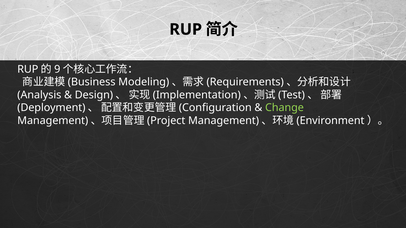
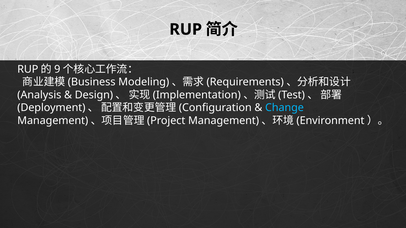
Change colour: light green -> light blue (285, 108)
